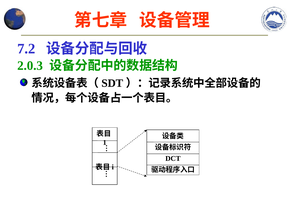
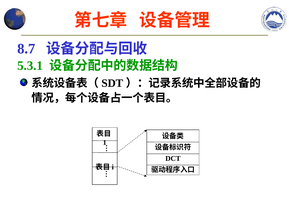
7.2: 7.2 -> 8.7 (26, 49)
2.0.3: 2.0.3 -> 5.3.1 (30, 66)
